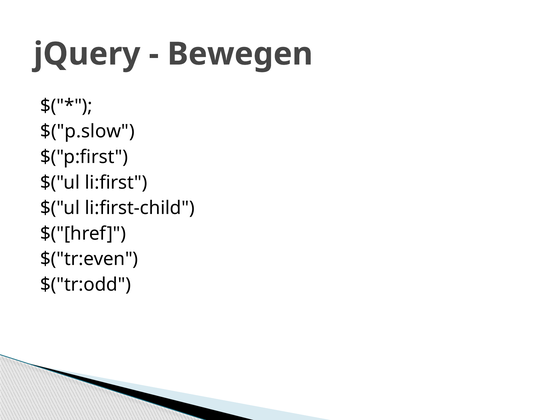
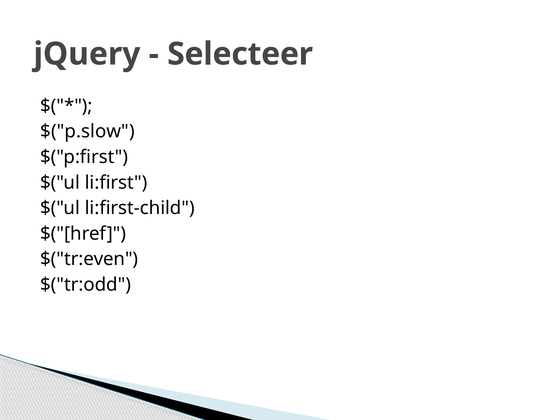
Bewegen: Bewegen -> Selecteer (240, 54)
